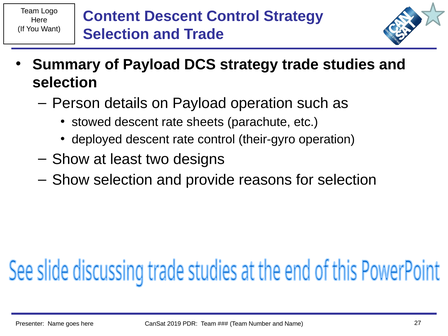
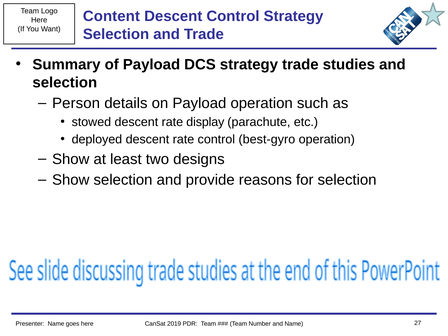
sheets: sheets -> display (205, 122)
their-gyro: their-gyro -> best-gyro (267, 139)
